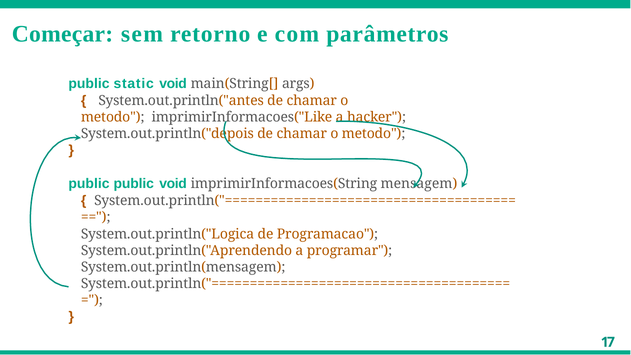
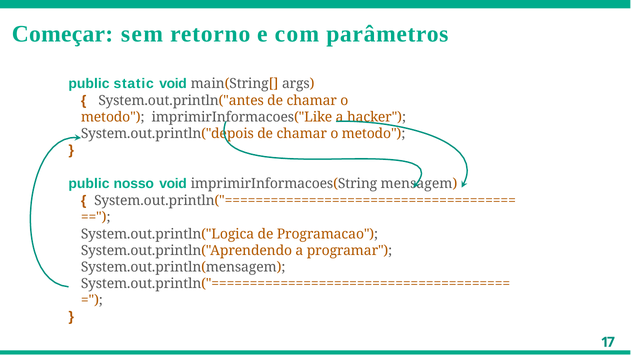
public public: public -> nosso (134, 184)
